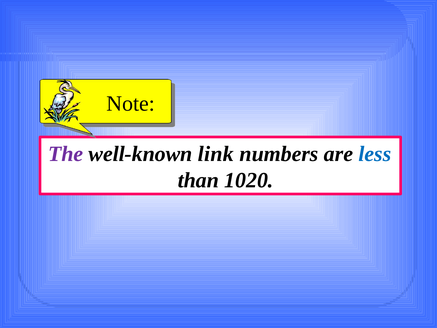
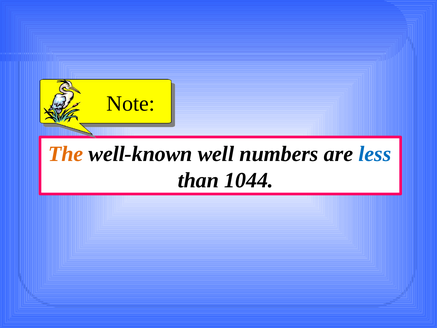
The colour: purple -> orange (66, 154)
link: link -> well (216, 154)
1020: 1020 -> 1044 (249, 180)
